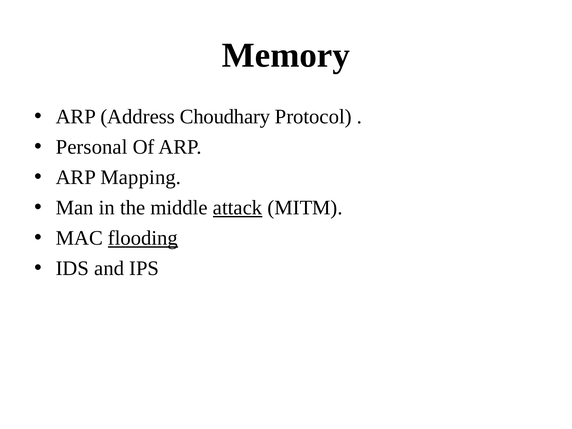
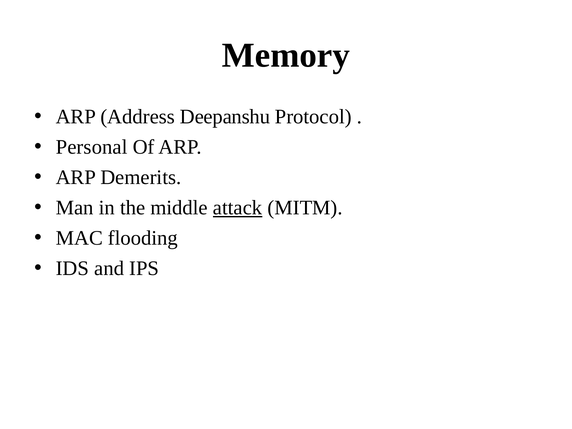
Choudhary: Choudhary -> Deepanshu (225, 117)
Mapping: Mapping -> Demerits (141, 177)
flooding underline: present -> none (143, 238)
